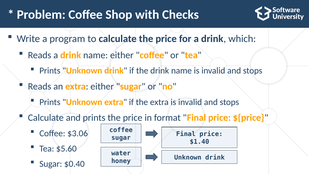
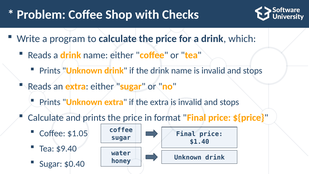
$3.06: $3.06 -> $1.05 (78, 133)
$5.60: $5.60 -> $9.40 (66, 148)
